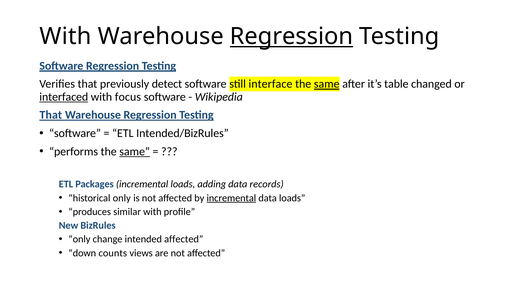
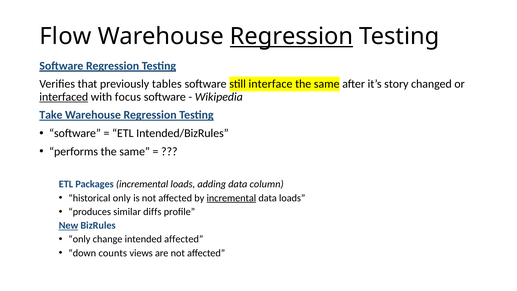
With: With -> Flow (66, 36)
detect: detect -> tables (167, 84)
same underline: present -> none (327, 84)
table: table -> story (396, 84)
That: That -> Take (51, 115)
same underline: present -> none (135, 151)
records: records -> column (267, 184)
similar with: with -> diffs (152, 212)
New underline: none -> present (69, 225)
